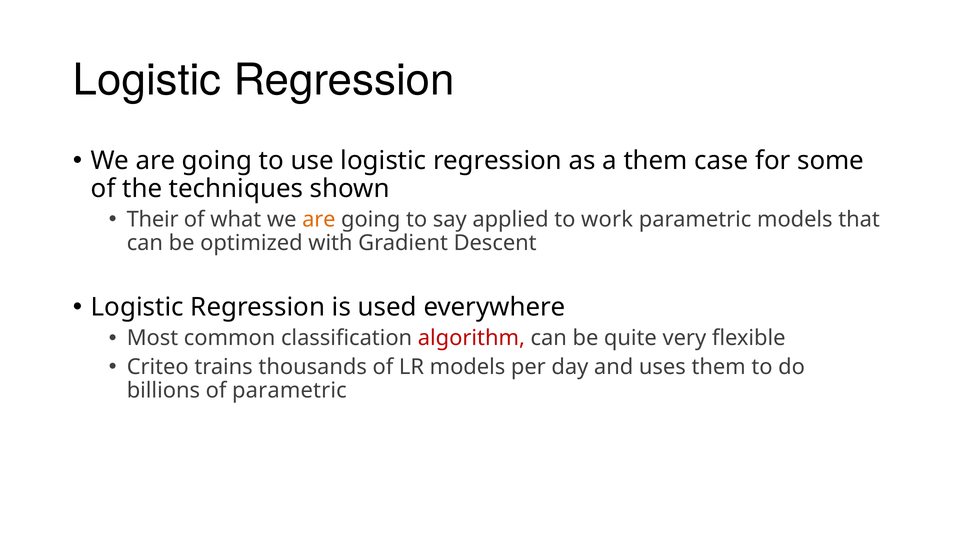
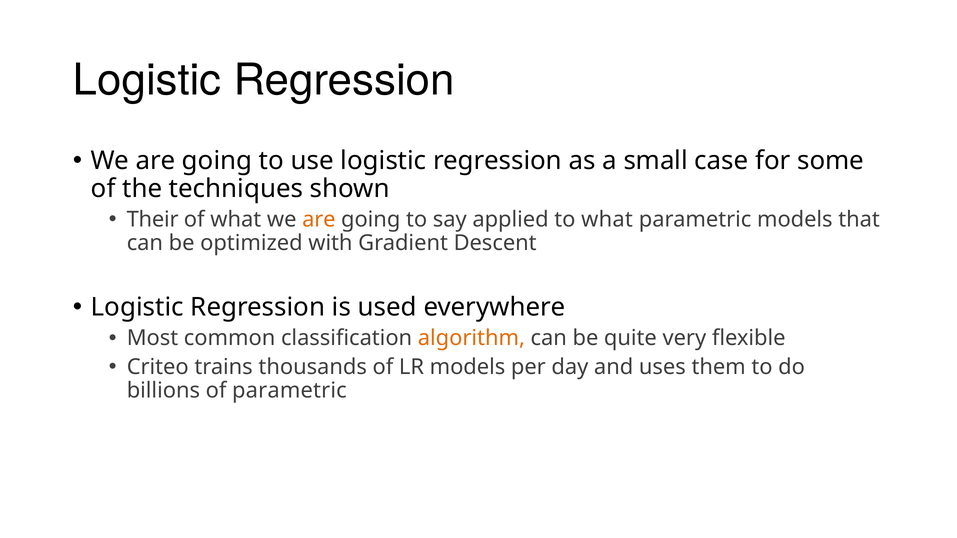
a them: them -> small (656, 161)
to work: work -> what (607, 220)
algorithm colour: red -> orange (471, 338)
